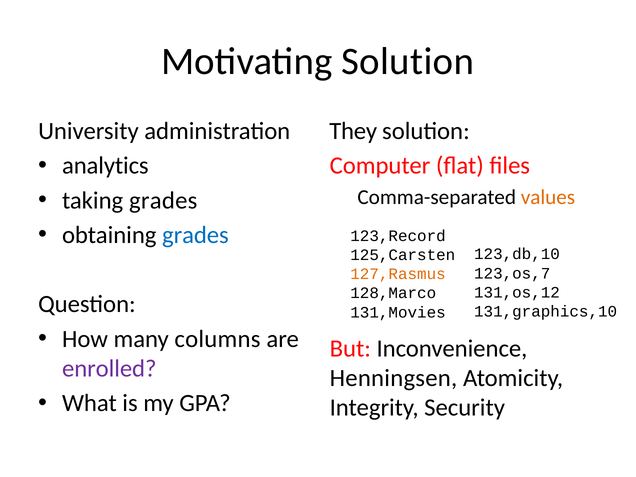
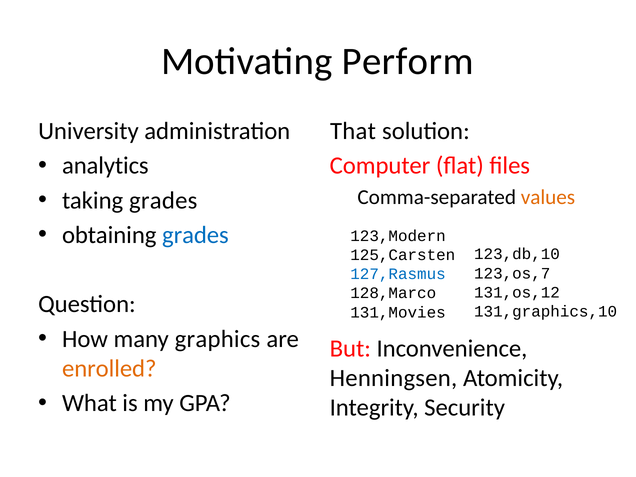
Motivating Solution: Solution -> Perform (408, 62)
They: They -> That (353, 131)
123,Record: 123,Record -> 123,Modern (398, 236)
127,Rasmus colour: orange -> blue (398, 274)
columns: columns -> graphics (217, 339)
enrolled colour: purple -> orange (109, 369)
